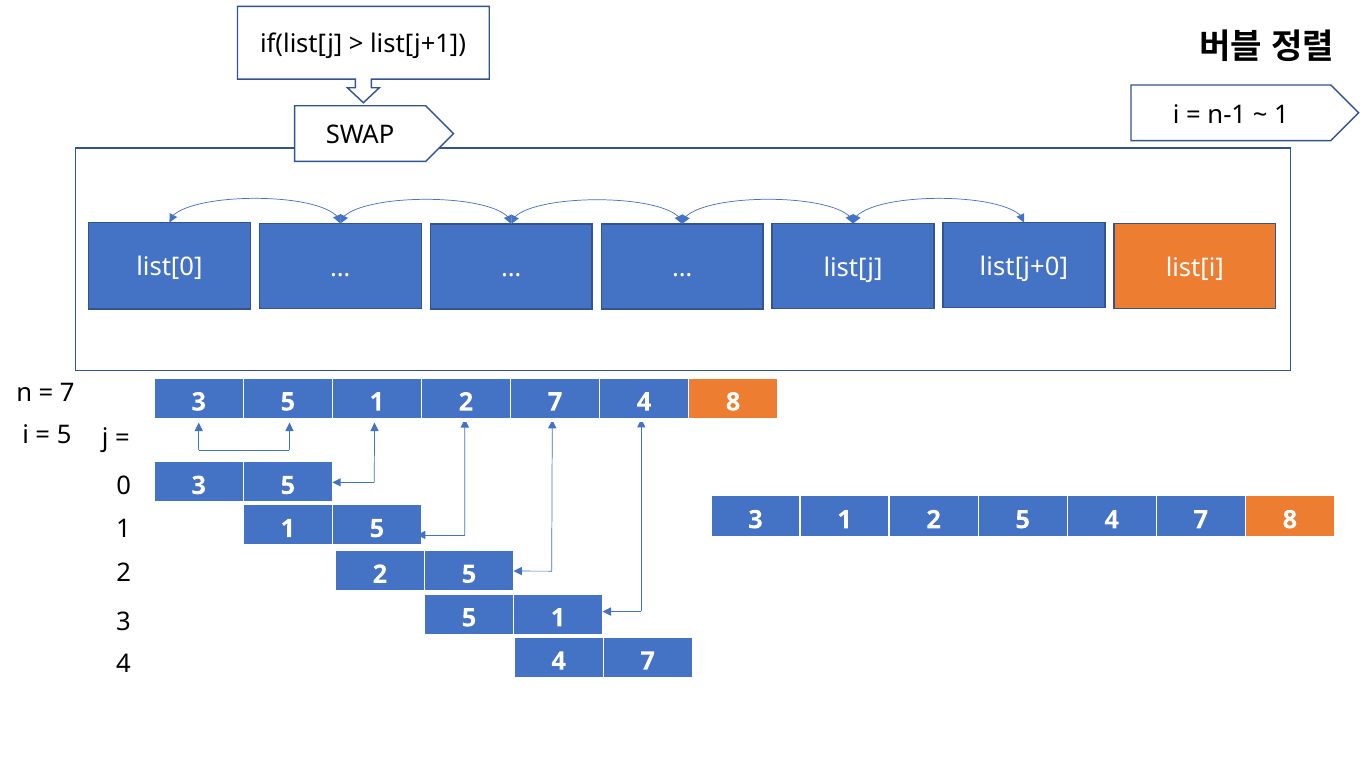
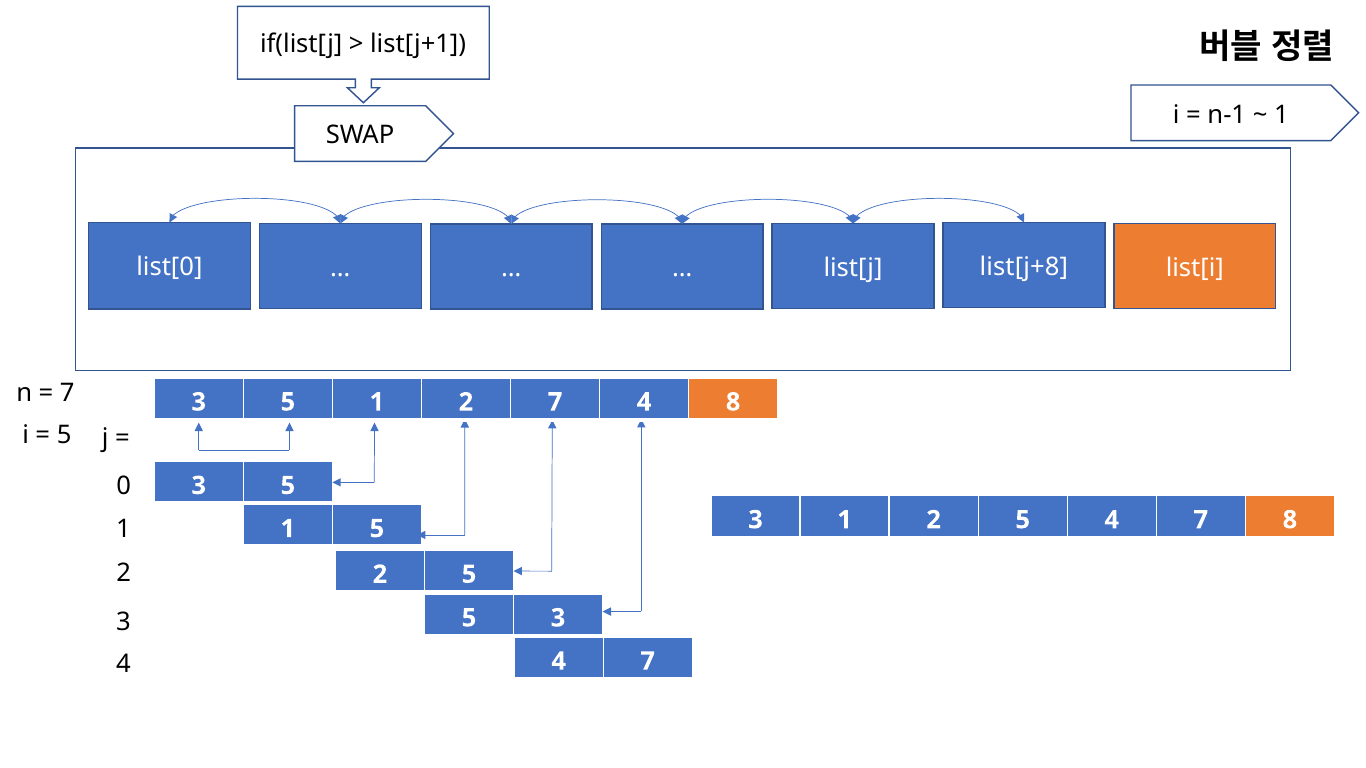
list[j+0: list[j+0 -> list[j+8 (1024, 267)
1: 1 -> 3 (558, 618)
